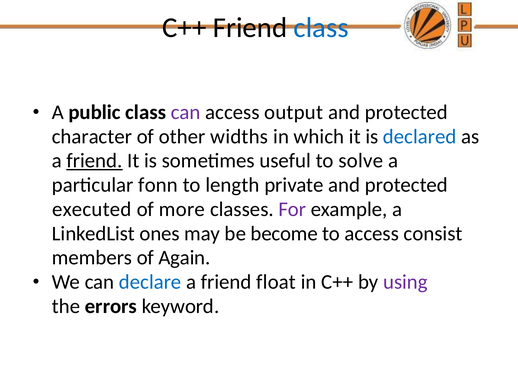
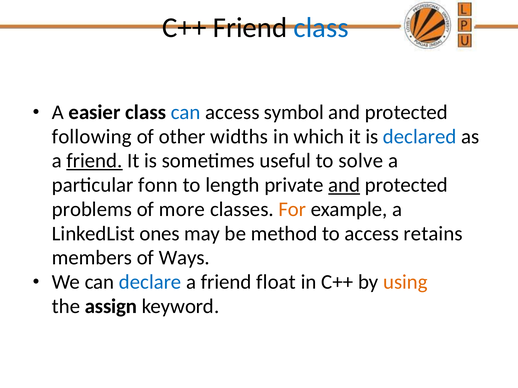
public: public -> easier (95, 112)
can colour: purple -> blue (186, 112)
output: output -> symbol (294, 112)
character: character -> following (92, 137)
and underline: none -> present (344, 185)
executed: executed -> problems (92, 210)
For colour: purple -> orange (292, 210)
become: become -> method (284, 234)
consist: consist -> retains (433, 234)
Again: Again -> Ways (184, 258)
using colour: purple -> orange (405, 282)
errors: errors -> assign (111, 307)
